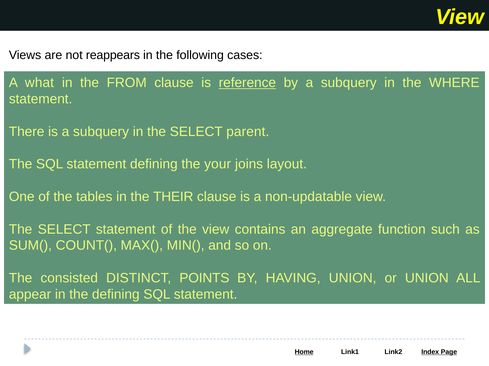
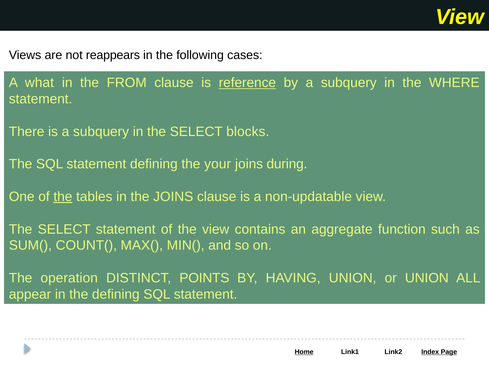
parent: parent -> blocks (248, 132)
layout: layout -> during (287, 164)
the underline: none -> present (63, 197)
the THEIR: THEIR -> JOINS (173, 197)
consisted: consisted -> operation (69, 279)
